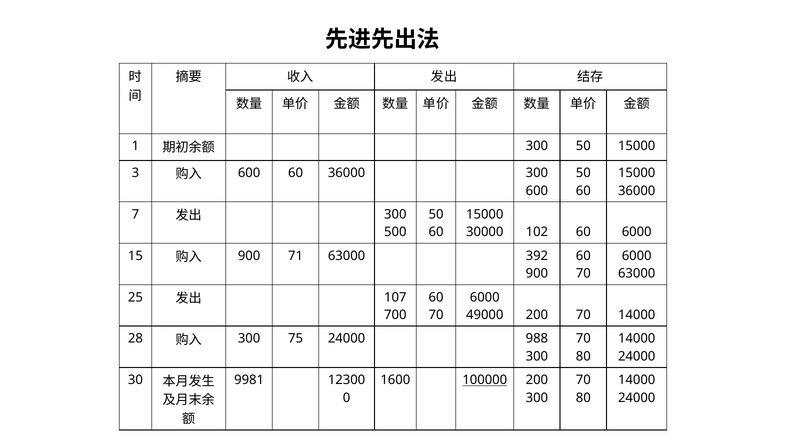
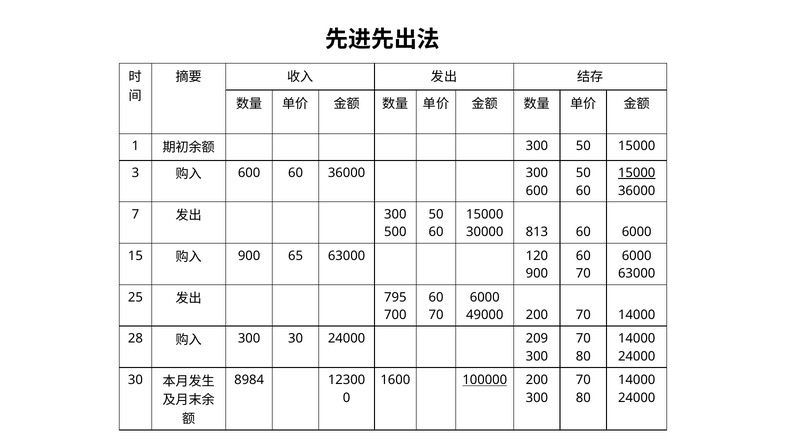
15000 underline: none -> present (637, 173)
102: 102 -> 813 (537, 232)
71: 71 -> 65 (296, 256)
392: 392 -> 120 (537, 256)
107: 107 -> 795 (395, 297)
300 75: 75 -> 30 (296, 339)
988: 988 -> 209 (537, 339)
9981: 9981 -> 8984 (249, 380)
